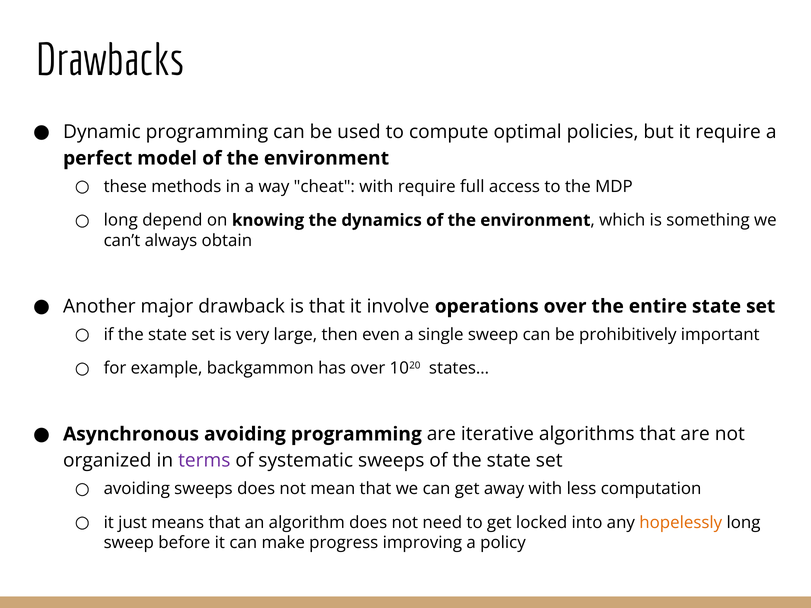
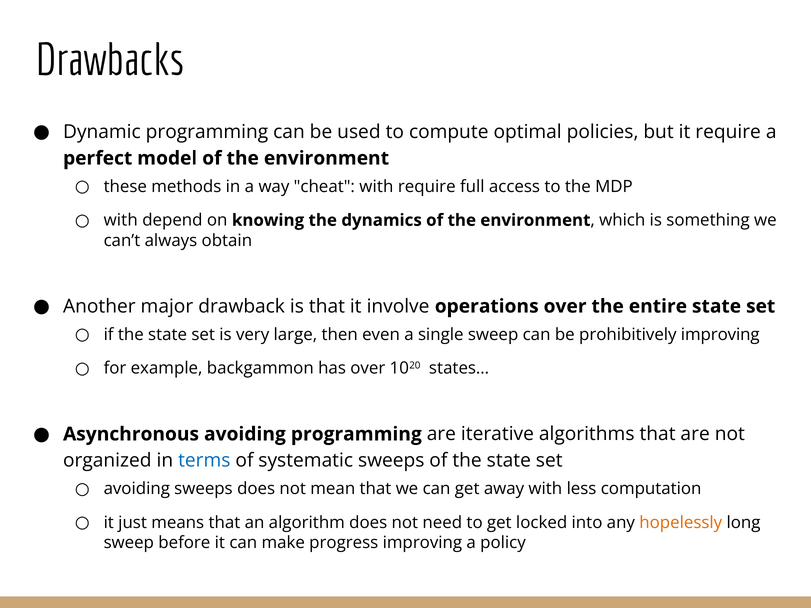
long: long -> with (121, 220)
prohibitively important: important -> improving (720, 335)
terms colour: purple -> blue (204, 461)
